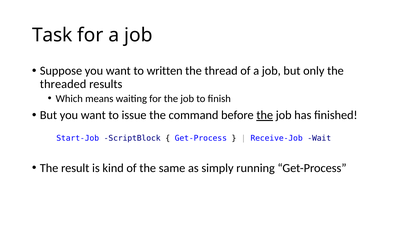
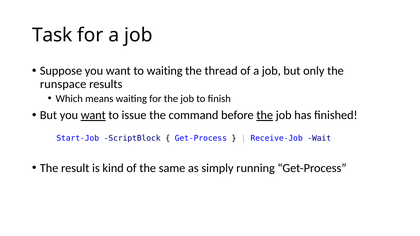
to written: written -> waiting (165, 71)
threaded: threaded -> runspace (63, 84)
want underline: none -> present (93, 115)
